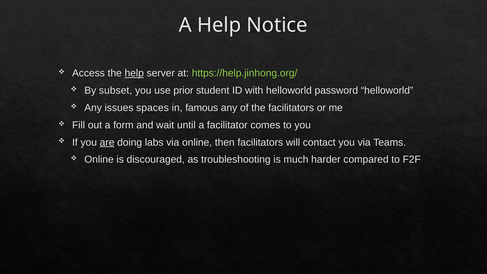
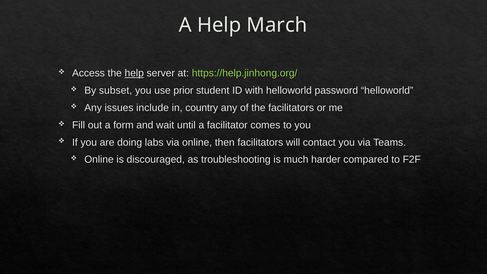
Notice: Notice -> March (277, 25)
spaces: spaces -> include (153, 108)
famous: famous -> country (202, 108)
are underline: present -> none (107, 142)
